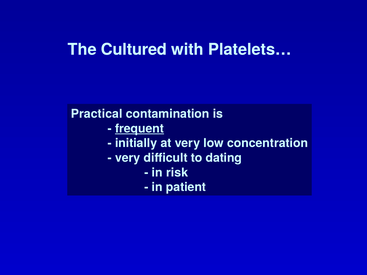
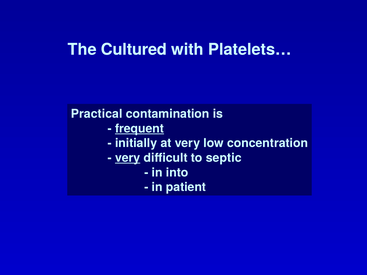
very underline: none -> present (128, 158)
dating: dating -> septic (224, 158)
risk: risk -> into (177, 173)
